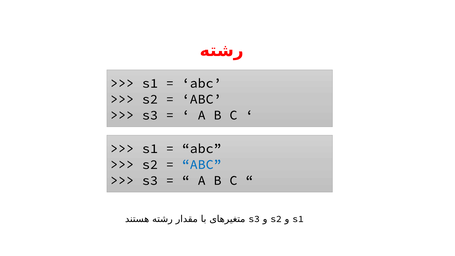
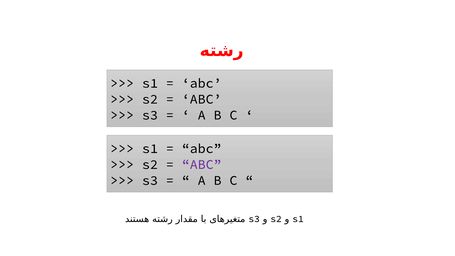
ABC colour: blue -> purple (202, 164)
